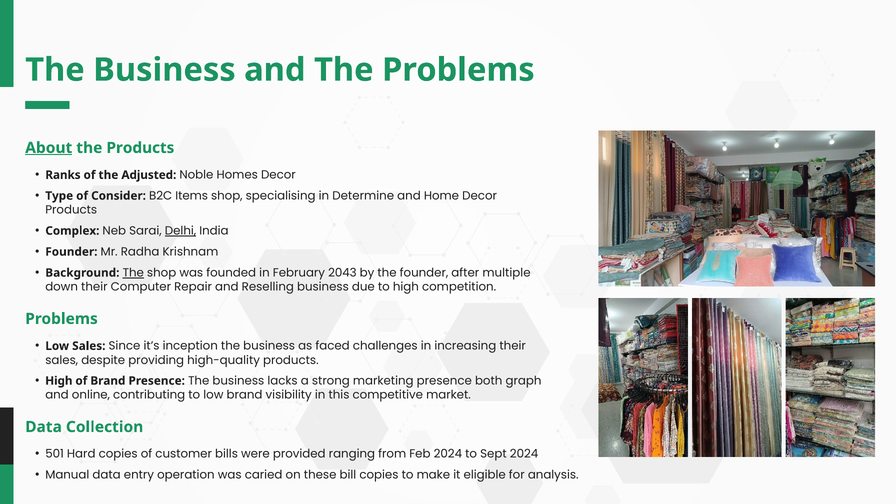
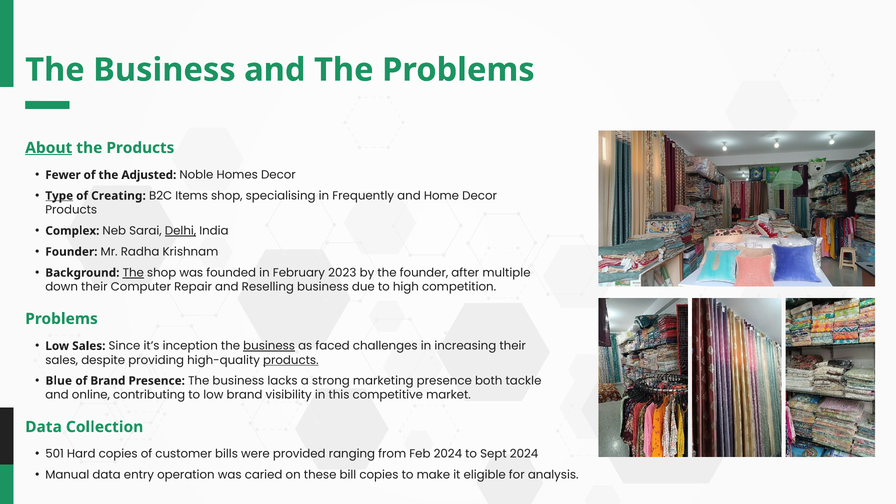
Ranks: Ranks -> Fewer (63, 175)
Type underline: none -> present (59, 196)
Consider: Consider -> Creating (118, 196)
Determine: Determine -> Frequently (363, 196)
2043: 2043 -> 2023 (342, 273)
business underline: none -> present (269, 346)
products underline: none -> present (291, 360)
High: High -> Blue (59, 381)
graph: graph -> tackle (524, 381)
